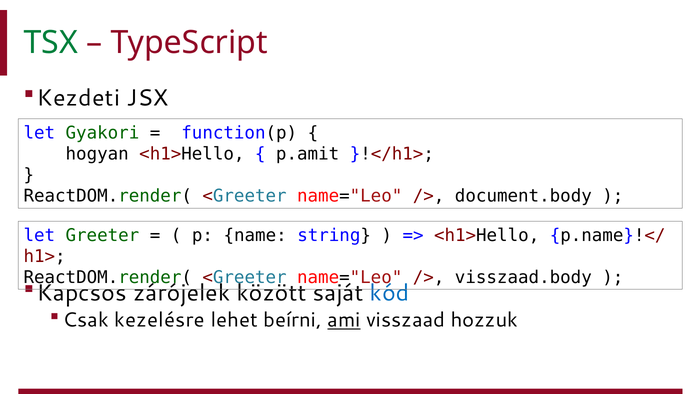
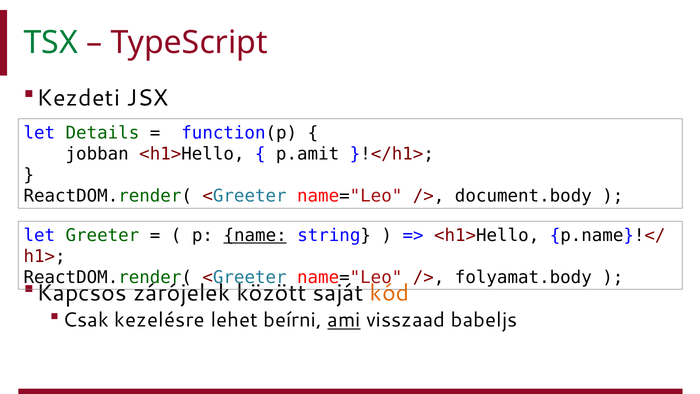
Gyakori: Gyakori -> Details (102, 133)
hogyan: hogyan -> jobban (97, 154)
name underline: none -> present (255, 235)
visszaad.body: visszaad.body -> folyamat.body (523, 277)
kód colour: blue -> orange (390, 293)
hozzuk: hozzuk -> babeljs (484, 320)
